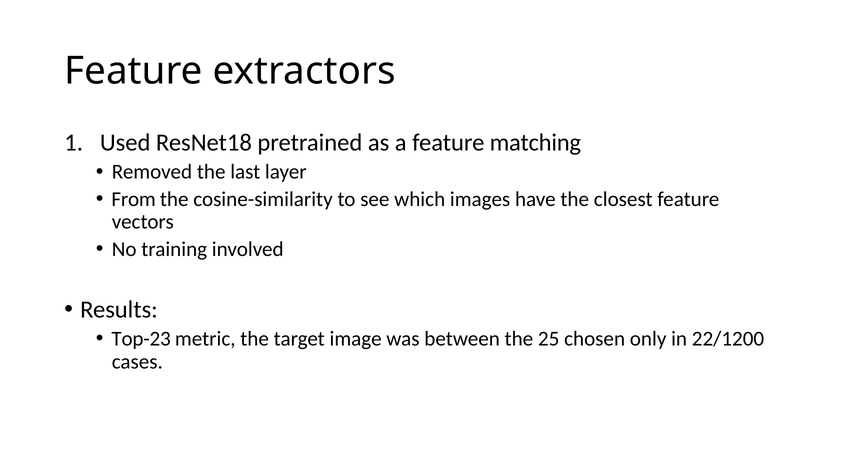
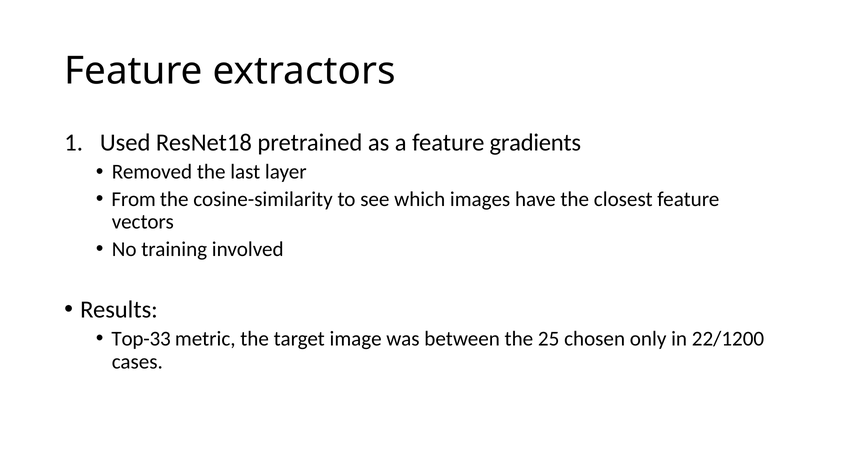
matching: matching -> gradients (535, 143)
Top-23: Top-23 -> Top-33 (141, 339)
